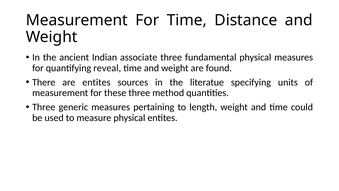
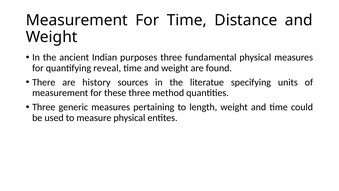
associate: associate -> purposes (139, 57)
are entites: entites -> history (96, 82)
